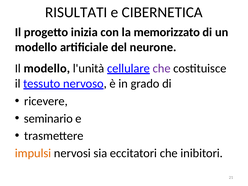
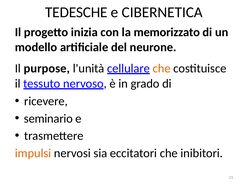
RISULTATI: RISULTATI -> TEDESCHE (76, 12)
Il modello: modello -> purpose (47, 68)
che colour: purple -> orange (162, 68)
